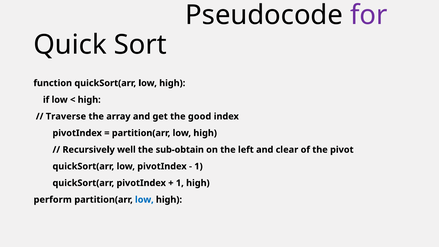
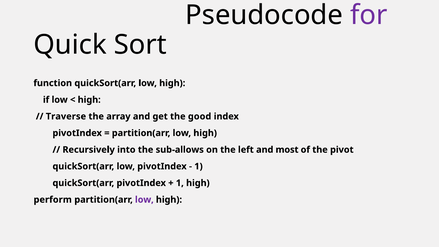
well: well -> into (126, 150)
sub-obtain: sub-obtain -> sub-allows (180, 150)
clear: clear -> most (287, 150)
low colour: blue -> purple (144, 200)
